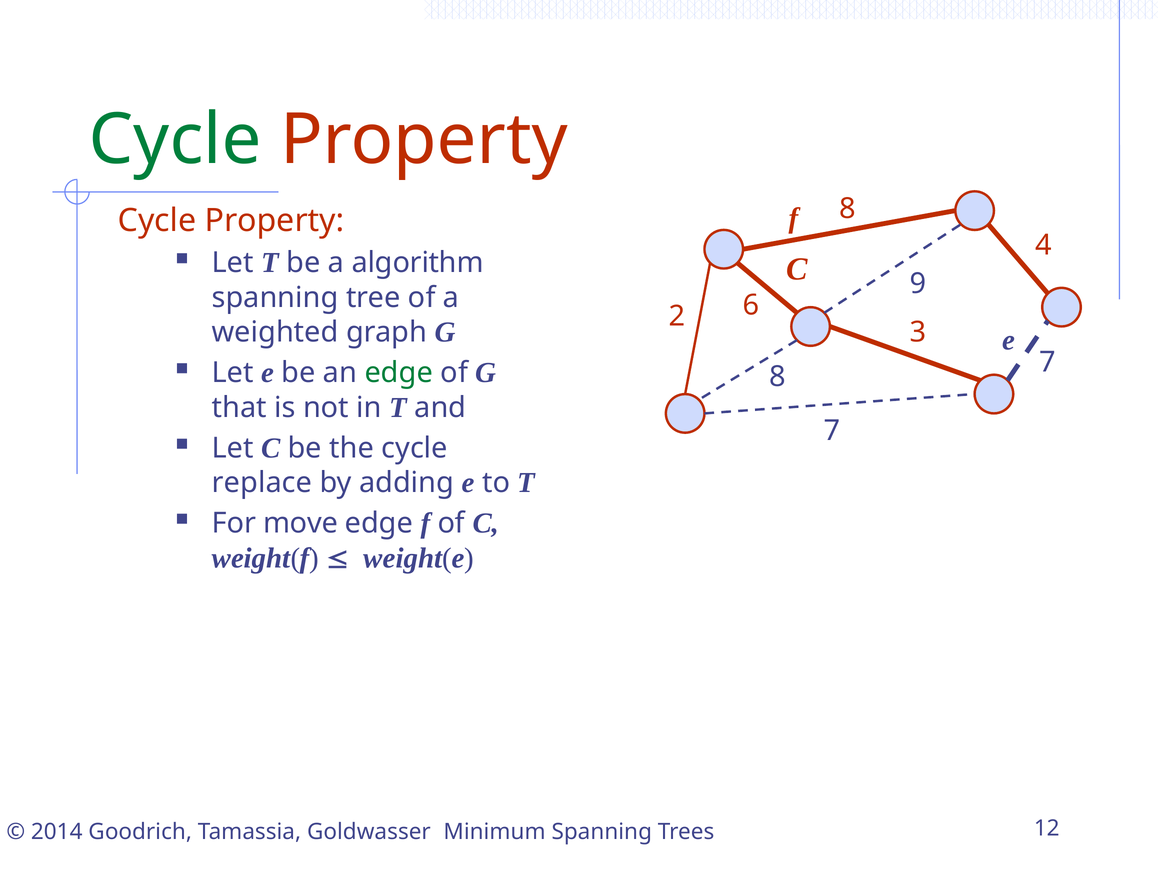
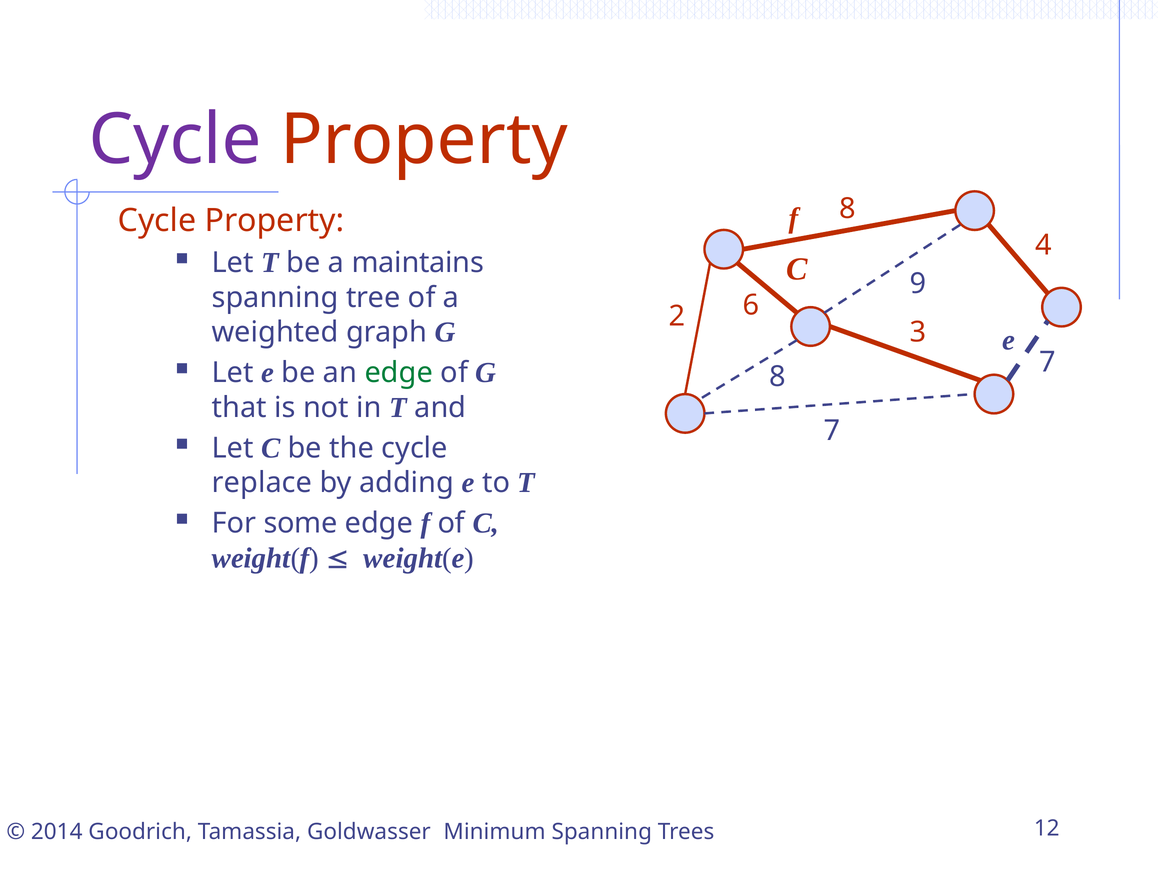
Cycle colour: green -> purple (175, 140)
algorithm: algorithm -> maintains (418, 263)
move: move -> some (301, 523)
